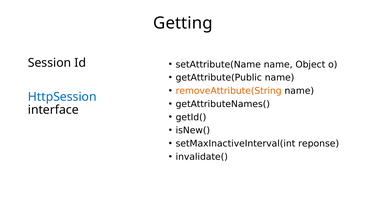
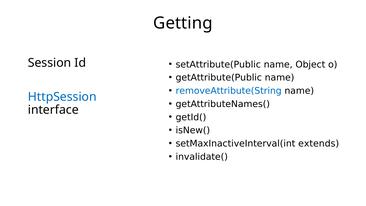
setAttribute(Name: setAttribute(Name -> setAttribute(Public (218, 64)
removeAttribute(String colour: orange -> blue (229, 91)
reponse: reponse -> extends (319, 144)
